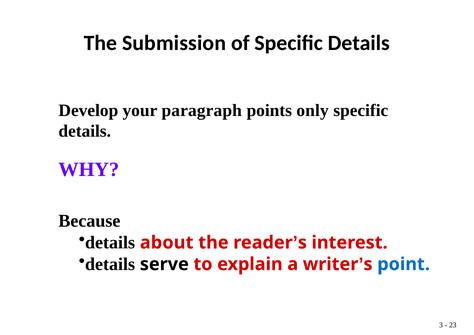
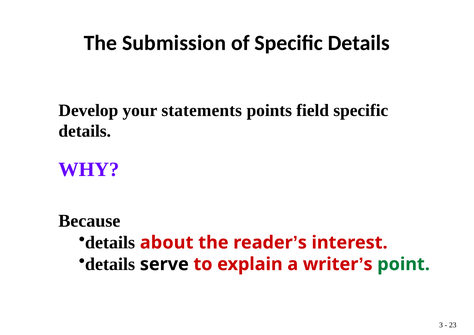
paragraph: paragraph -> statements (202, 110)
only: only -> field (313, 110)
point colour: blue -> green (404, 264)
